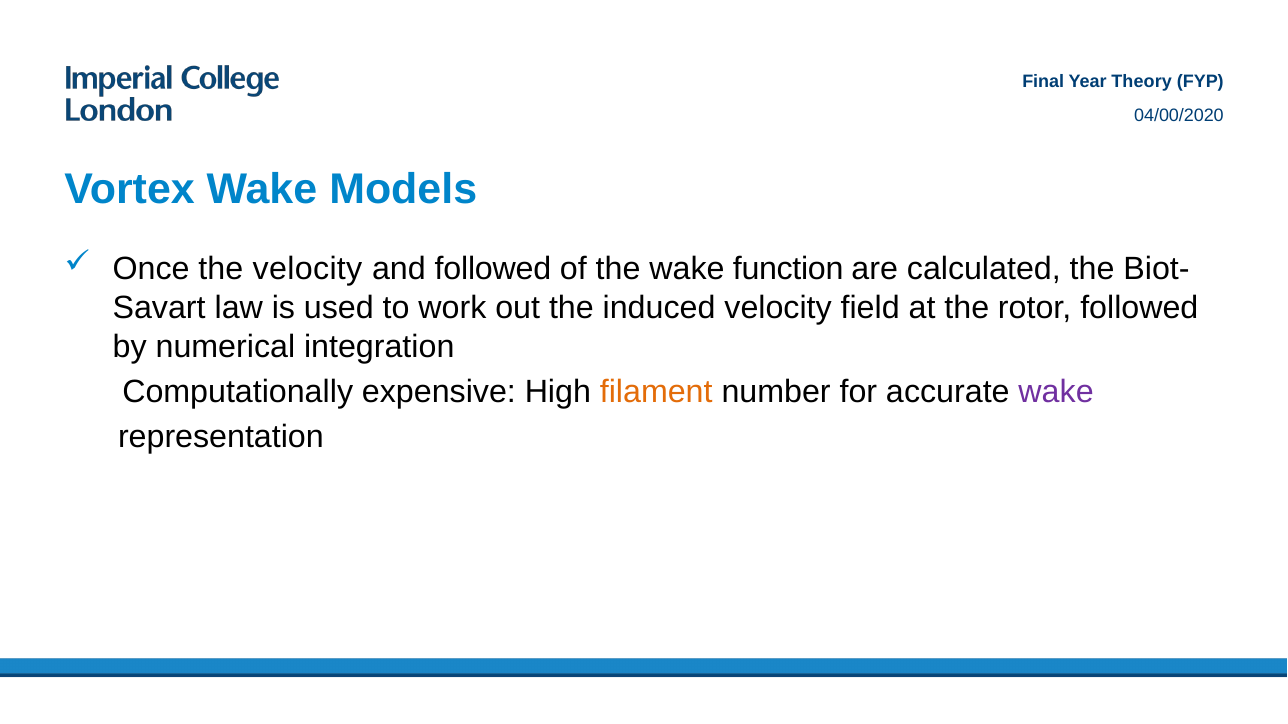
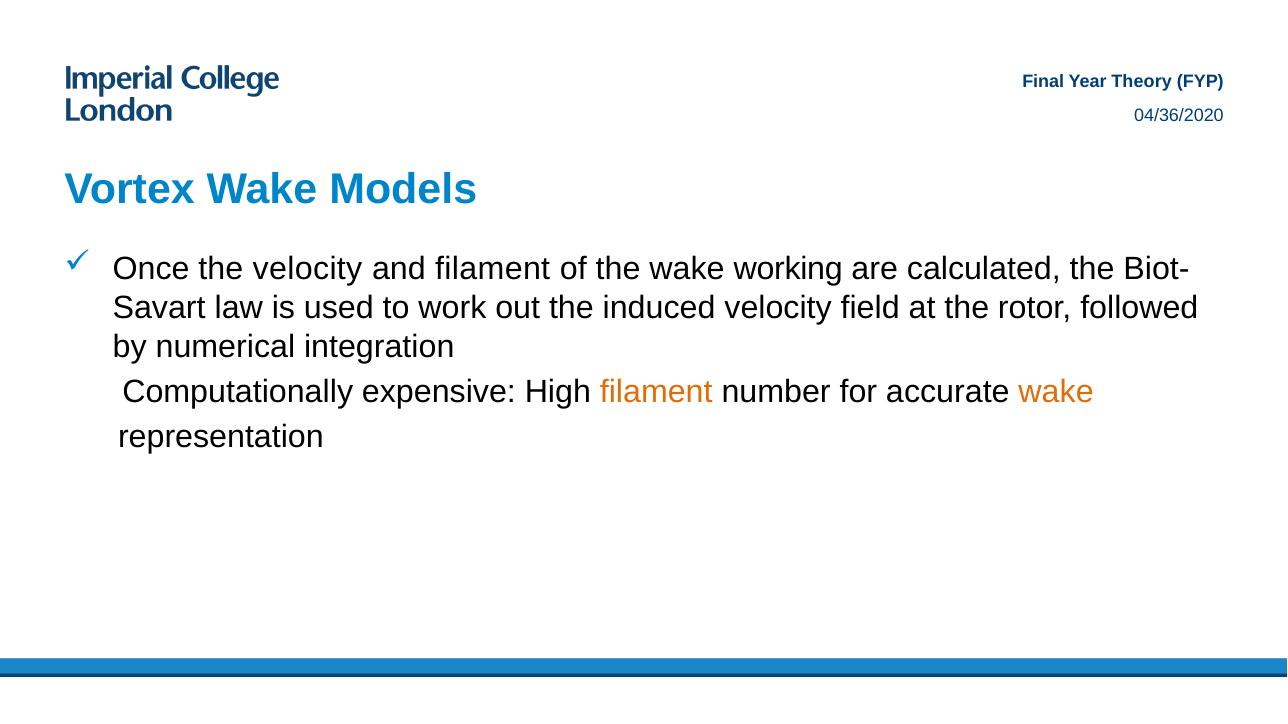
04/00/2020: 04/00/2020 -> 04/36/2020 (1179, 116)
and followed: followed -> filament (493, 269)
function: function -> working (788, 269)
wake colour: purple -> orange (1056, 392)
